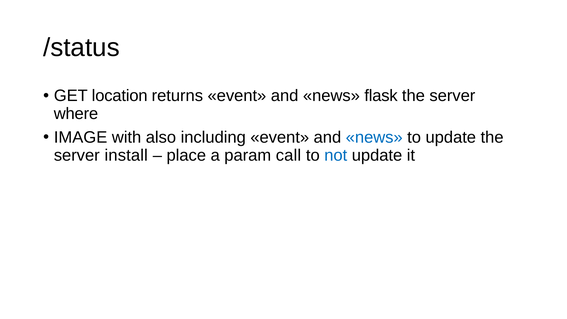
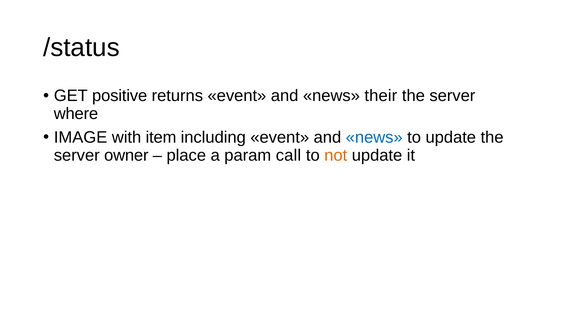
location: location -> positive (120, 96)
flask: flask -> their (381, 96)
also: also -> item (161, 137)
install: install -> owner (126, 155)
not colour: blue -> orange (336, 155)
